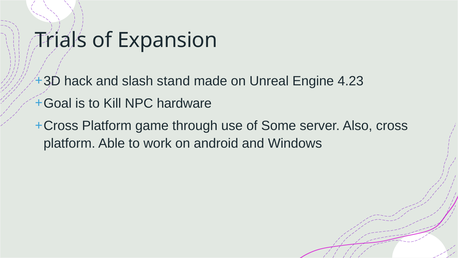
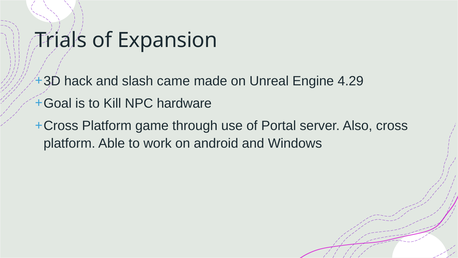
stand: stand -> came (173, 81)
4.23: 4.23 -> 4.29 (351, 81)
Some: Some -> Portal (279, 126)
